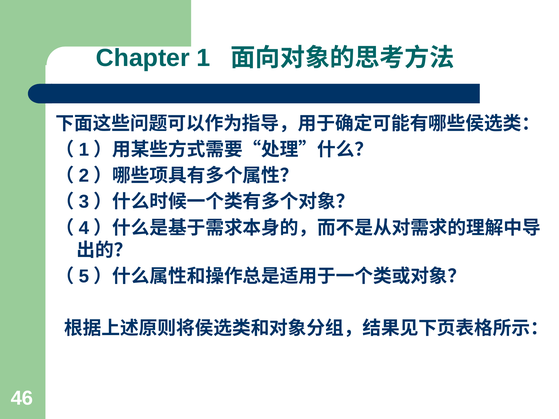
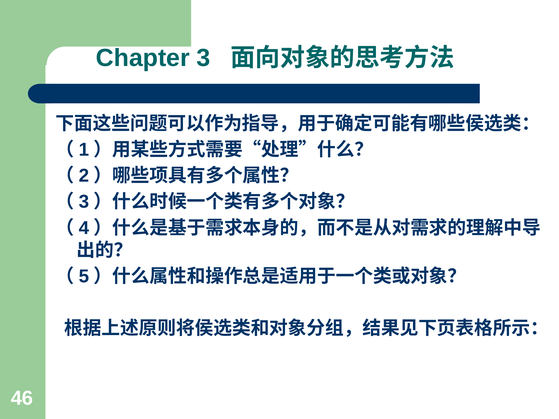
1: 1 -> 3 (204, 58)
